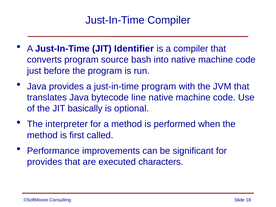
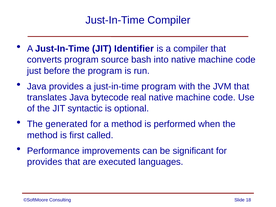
line: line -> real (139, 97)
basically: basically -> syntactic (85, 109)
interpreter: interpreter -> generated (67, 124)
characters: characters -> languages (161, 162)
